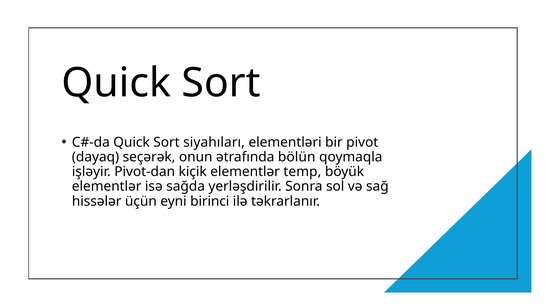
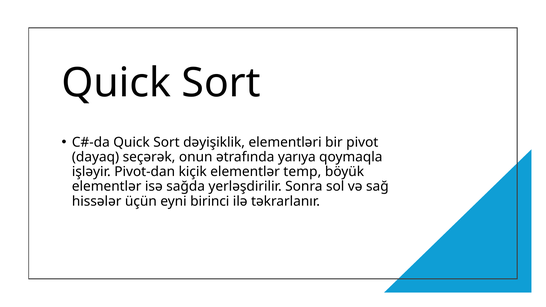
siyahıları: siyahıları -> dəyişiklik (214, 142)
bölün: bölün -> yarıya (297, 157)
